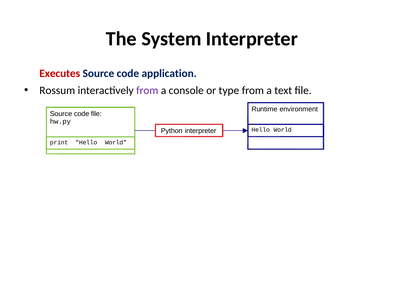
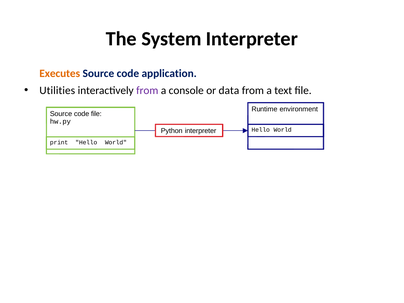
Executes colour: red -> orange (60, 73)
Rossum: Rossum -> Utilities (57, 91)
type: type -> data (229, 91)
